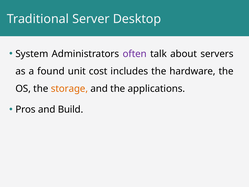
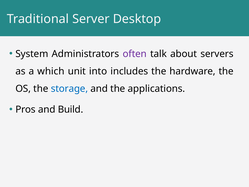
found: found -> which (51, 71)
cost: cost -> into (98, 71)
storage colour: orange -> blue (69, 89)
